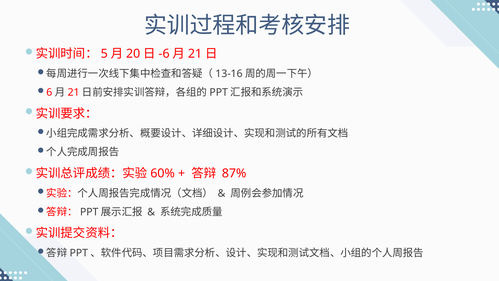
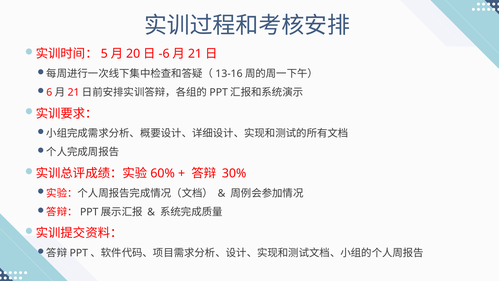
87%: 87% -> 30% (234, 173)
